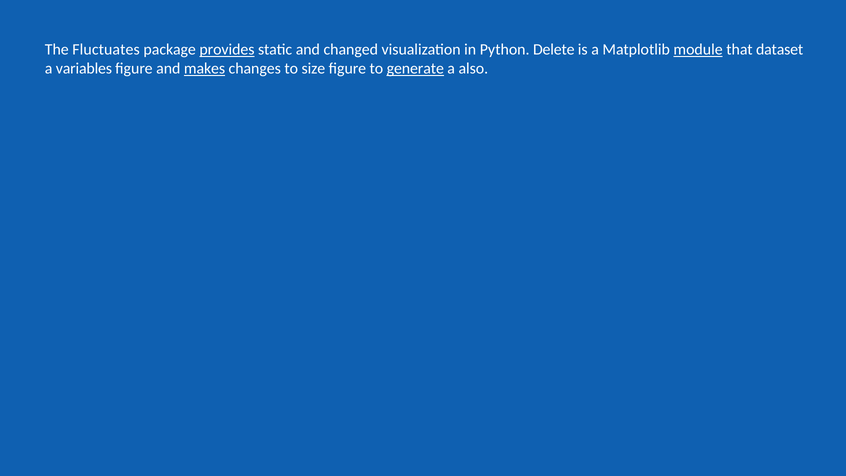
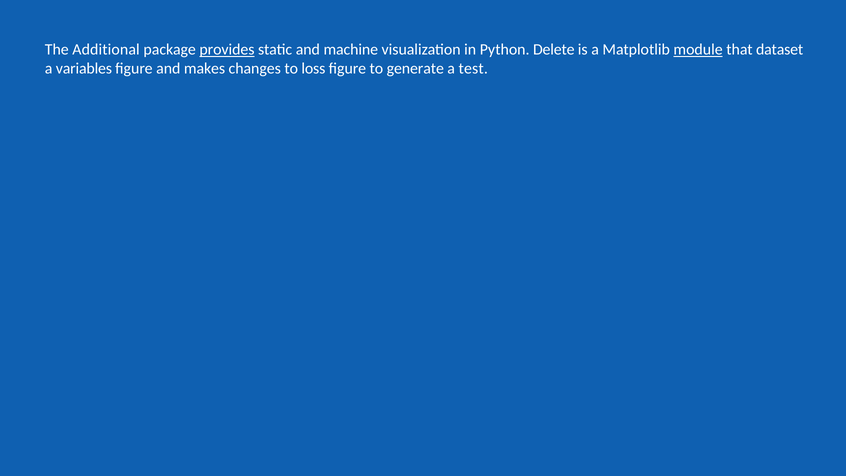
Fluctuates: Fluctuates -> Additional (106, 50)
changed: changed -> machine (351, 50)
makes underline: present -> none (205, 69)
size: size -> loss (313, 69)
generate underline: present -> none (415, 69)
also: also -> test (473, 69)
